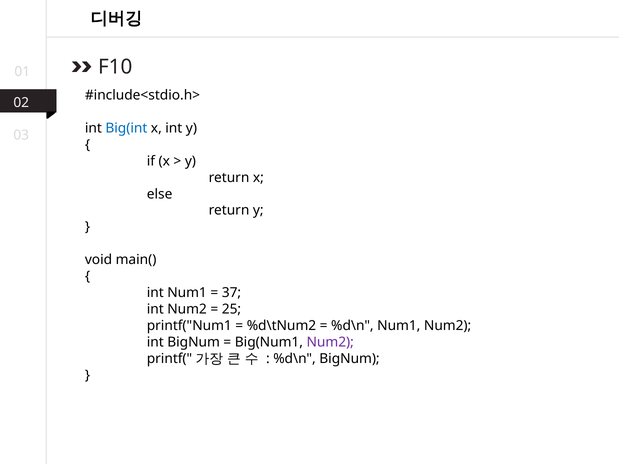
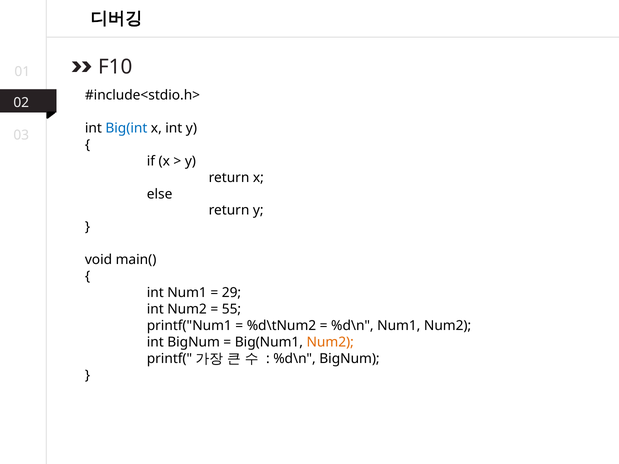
37: 37 -> 29 (231, 293)
25: 25 -> 55 (231, 310)
Num2 colour: purple -> orange (330, 343)
